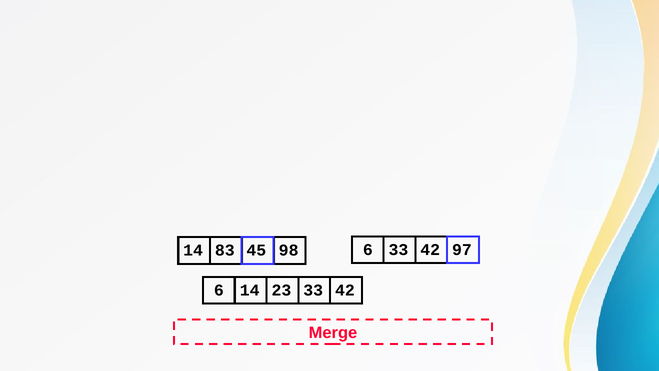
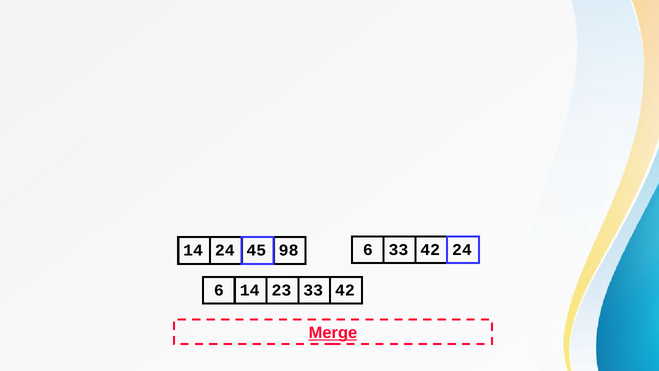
14 83: 83 -> 24 (225, 250)
45 97: 97 -> 24 (462, 250)
Merge underline: none -> present (333, 333)
